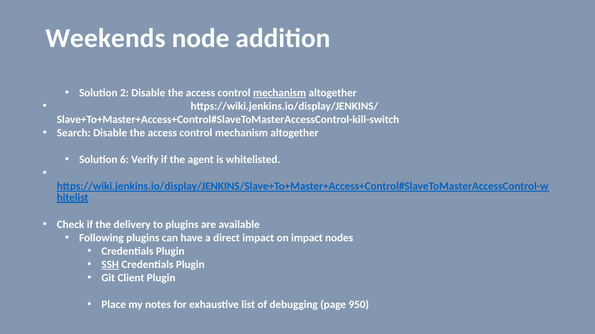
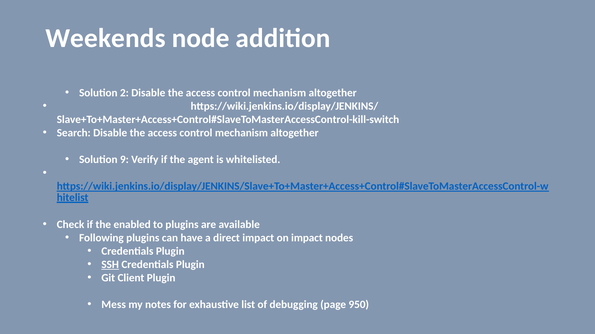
mechanism underline: present -> none (280, 93)
6: 6 -> 9 (124, 160)
delivery: delivery -> enabled (132, 225)
Place: Place -> Mess (114, 305)
